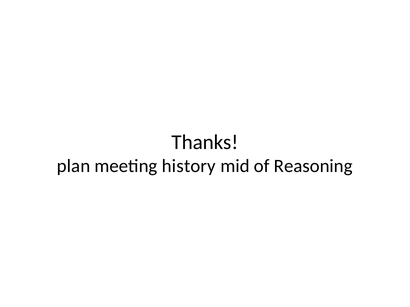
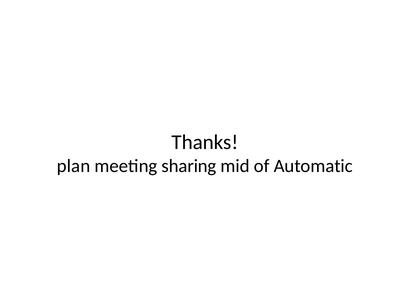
history: history -> sharing (189, 166)
Reasoning: Reasoning -> Automatic (313, 166)
